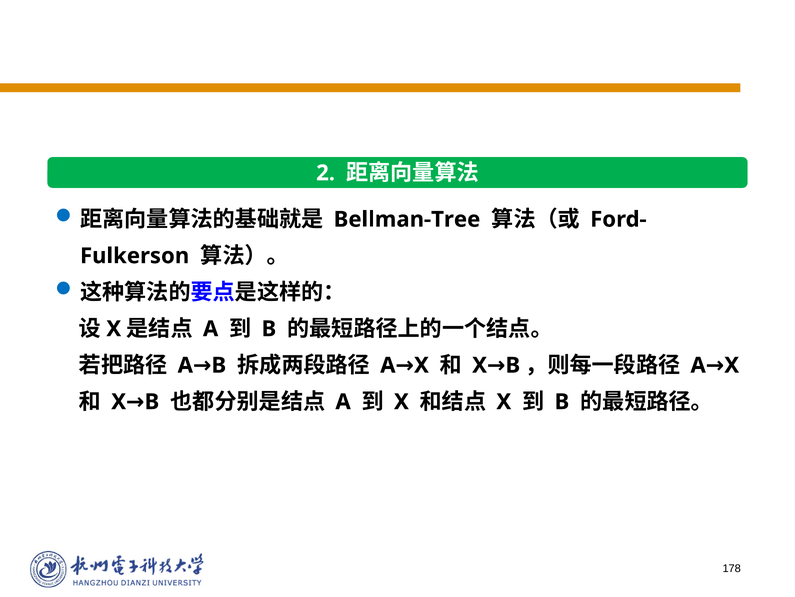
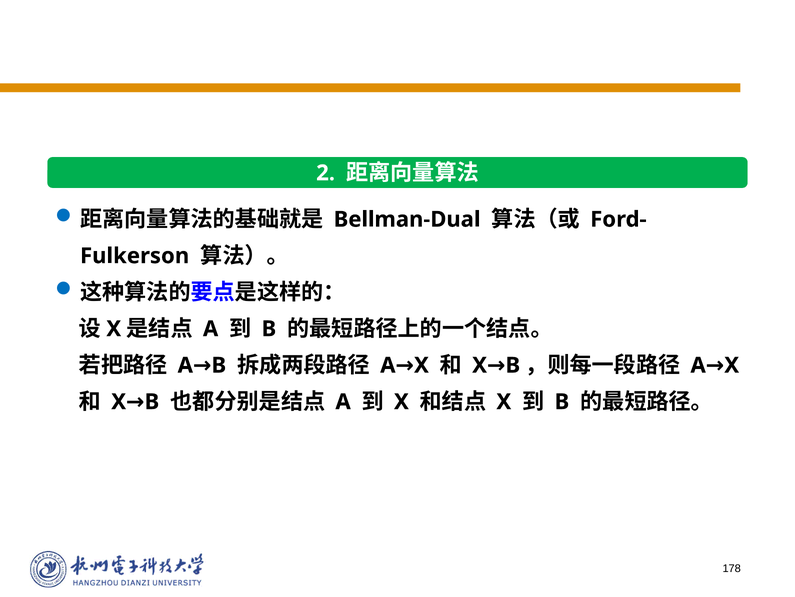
Bellman-Tree: Bellman-Tree -> Bellman-Dual (407, 219)
